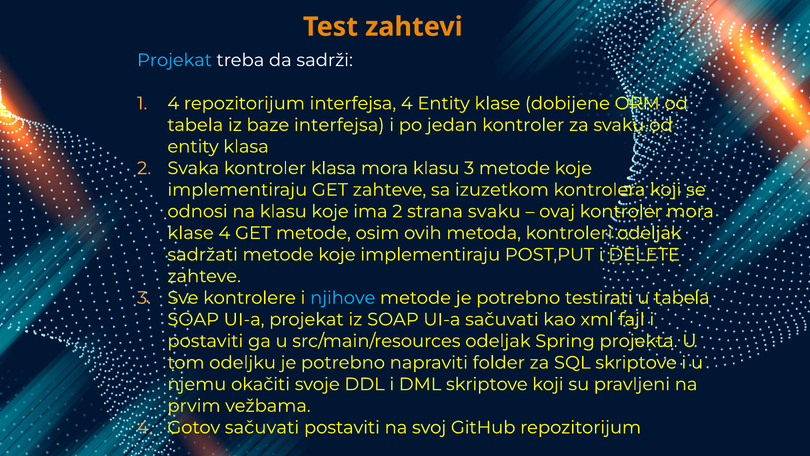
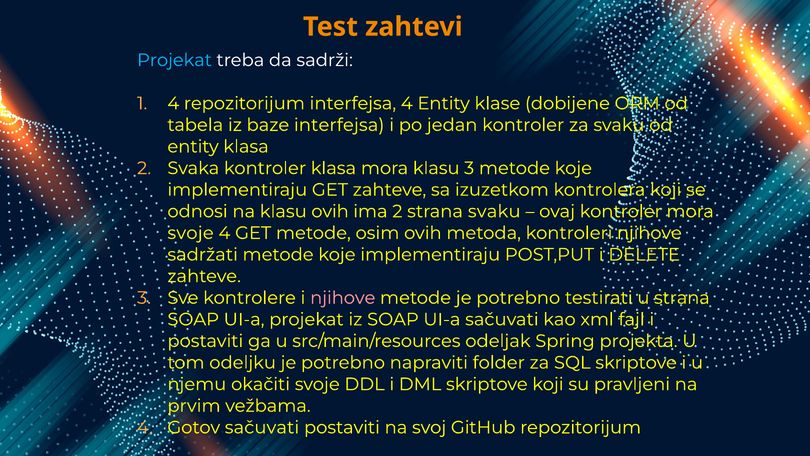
klasu koje: koje -> ovih (330, 211)
klase: klase -> svoje (191, 233)
kontroleri odeljak: odeljak -> njihove (649, 233)
njihove colour: light blue -> pink (343, 298)
u tabela: tabela -> strana (682, 298)
